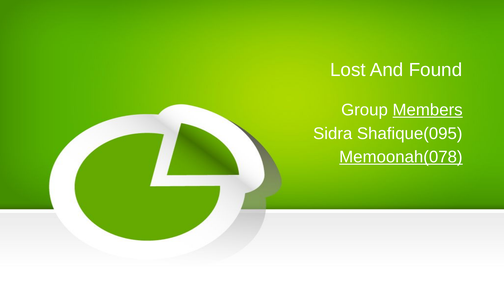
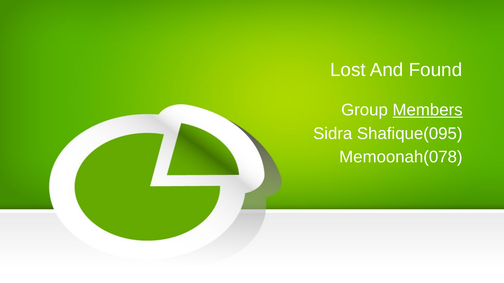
Memoonah(078 underline: present -> none (401, 157)
